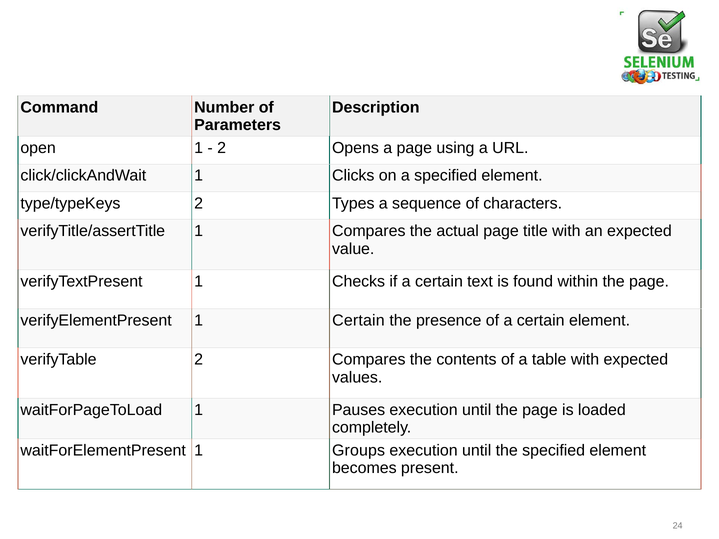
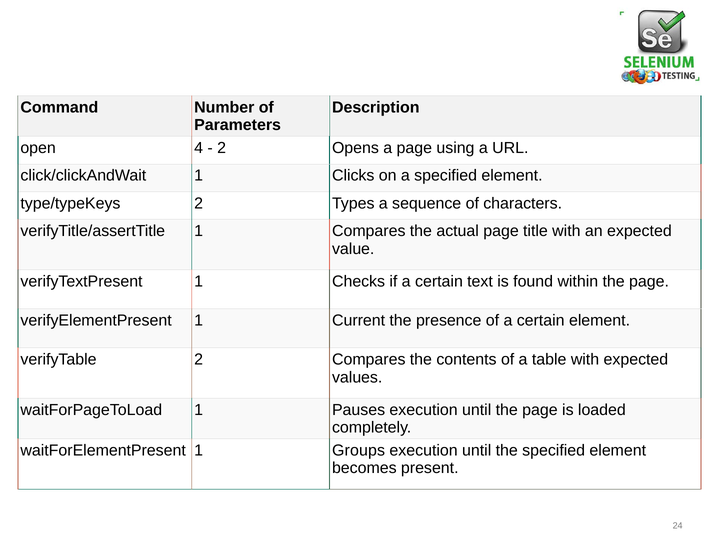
open 1: 1 -> 4 (199, 148)
1 Certain: Certain -> Current (359, 321)
